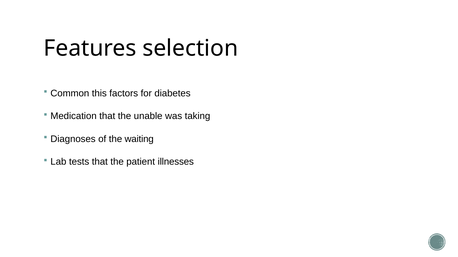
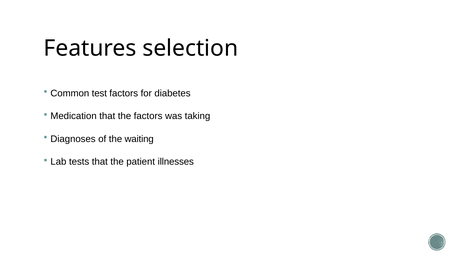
this: this -> test (99, 94)
the unable: unable -> factors (148, 116)
